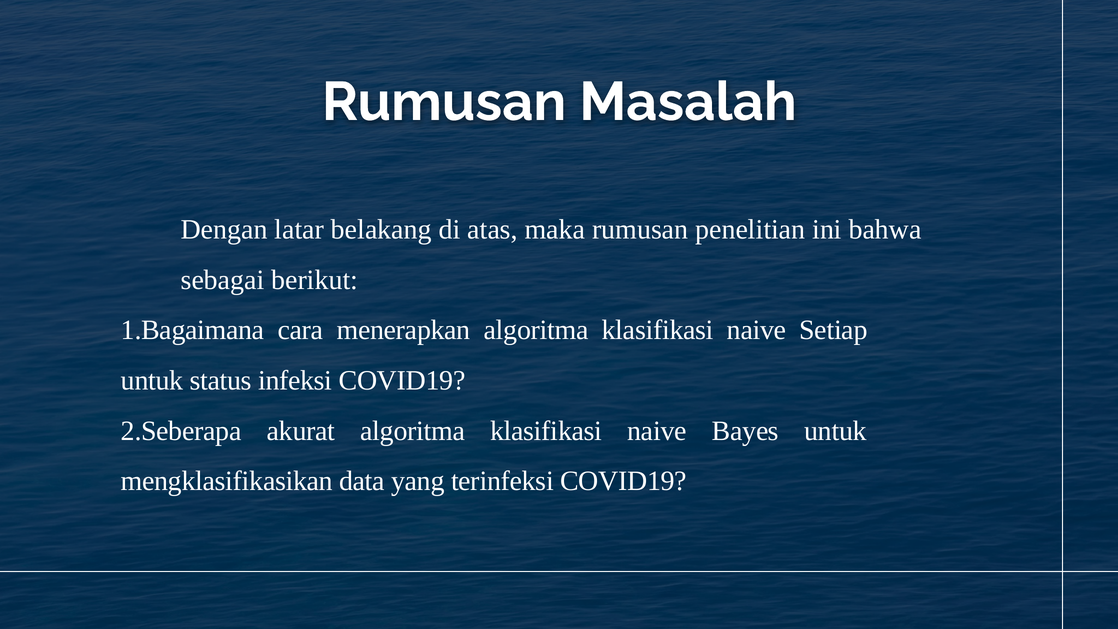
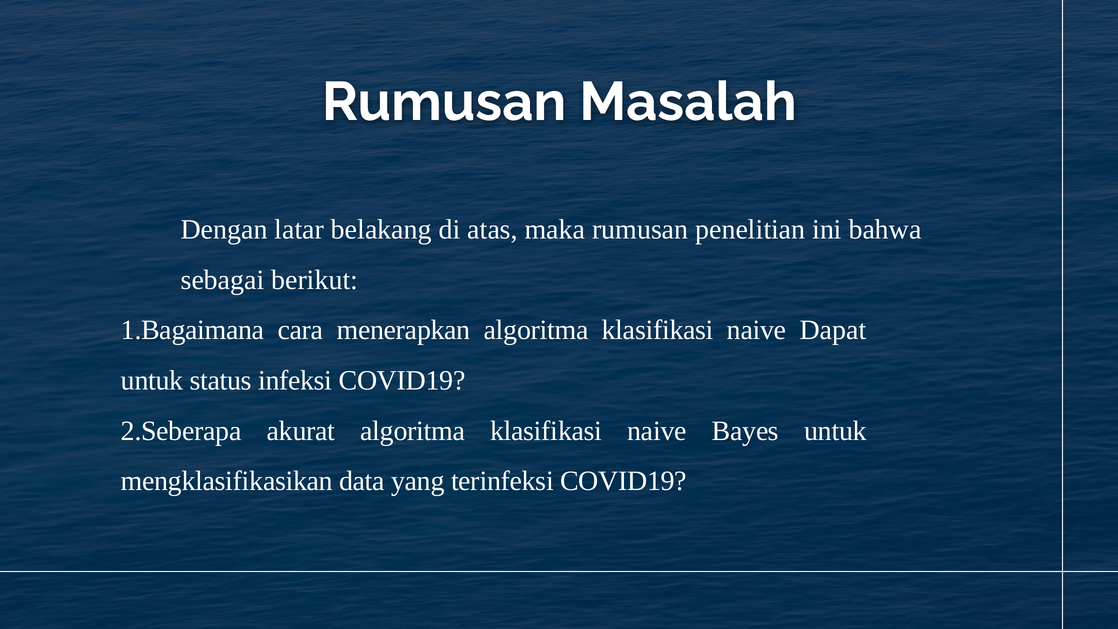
Setiap: Setiap -> Dapat (833, 330)
